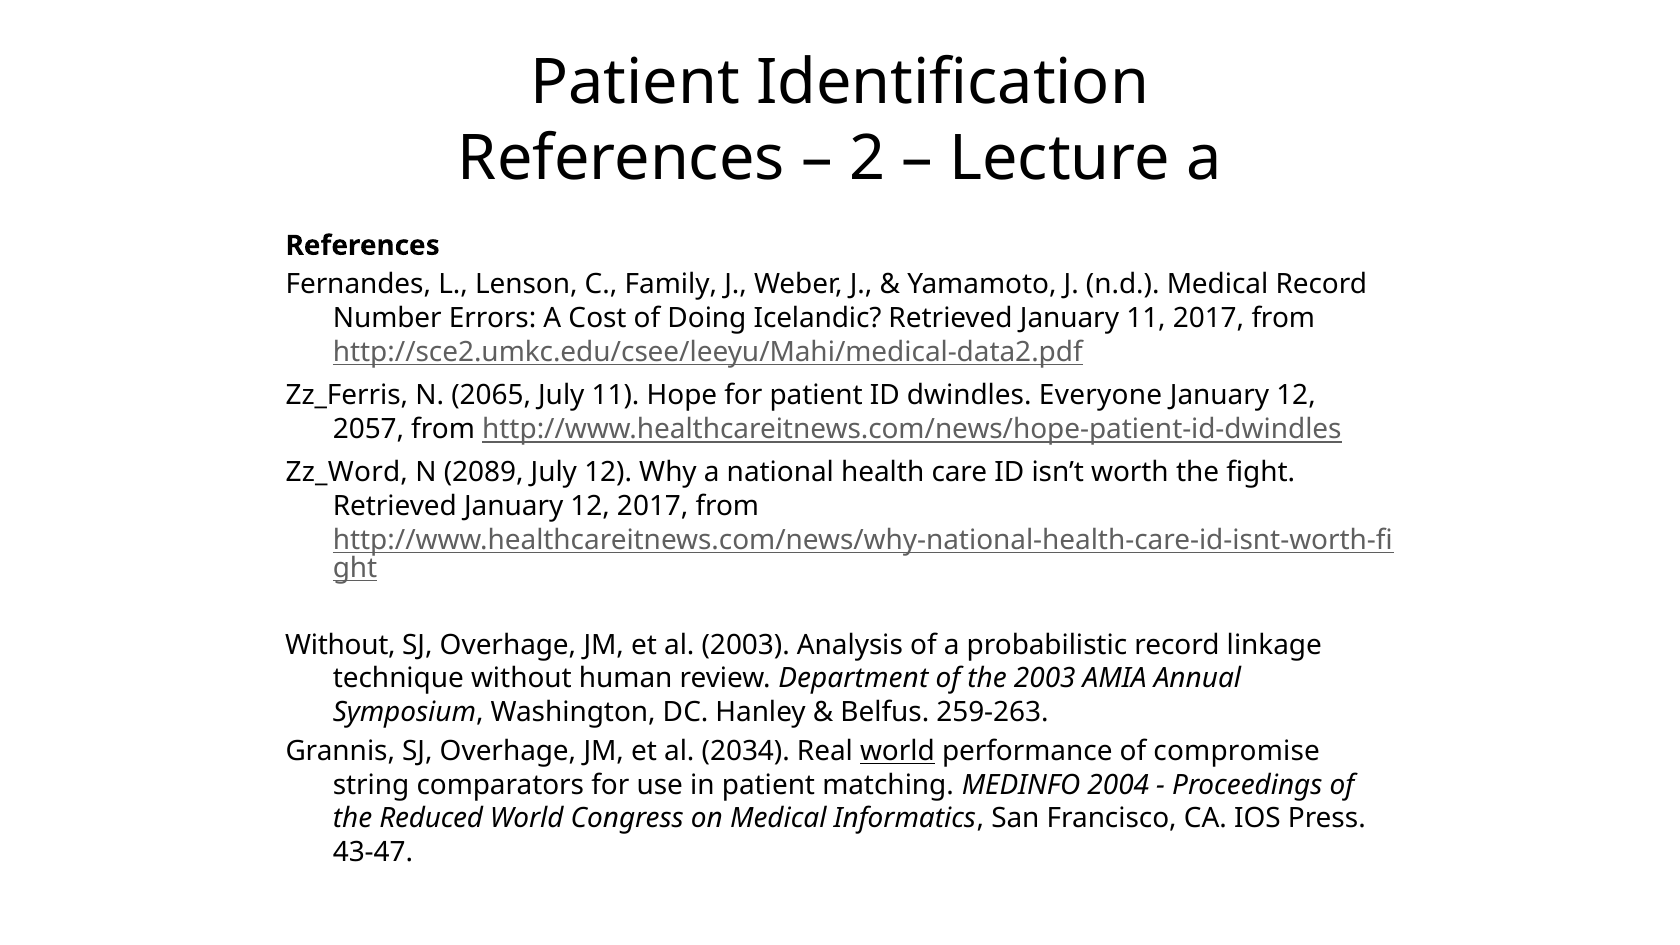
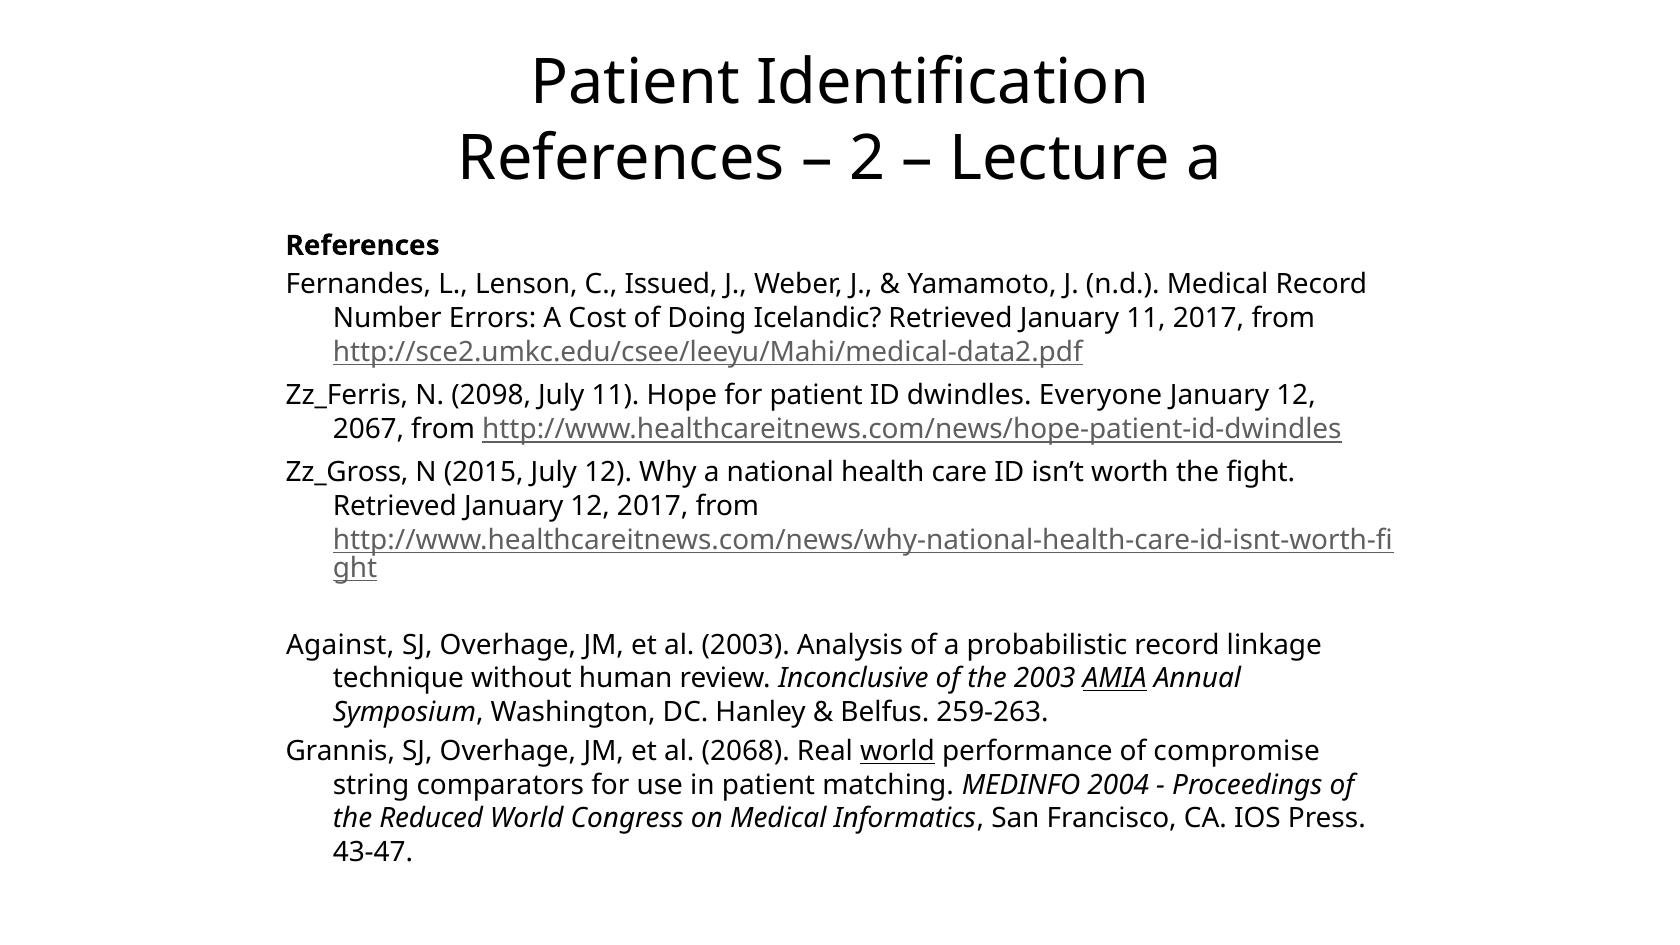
Family: Family -> Issued (671, 285)
2065: 2065 -> 2098 (491, 396)
2057: 2057 -> 2067 (369, 429)
Zz_Word: Zz_Word -> Zz_Gross (347, 473)
2089: 2089 -> 2015 (484, 473)
Without: Without -> Against (340, 645)
Department: Department -> Inconclusive (853, 679)
AMIA underline: none -> present (1115, 679)
2034: 2034 -> 2068 (746, 751)
